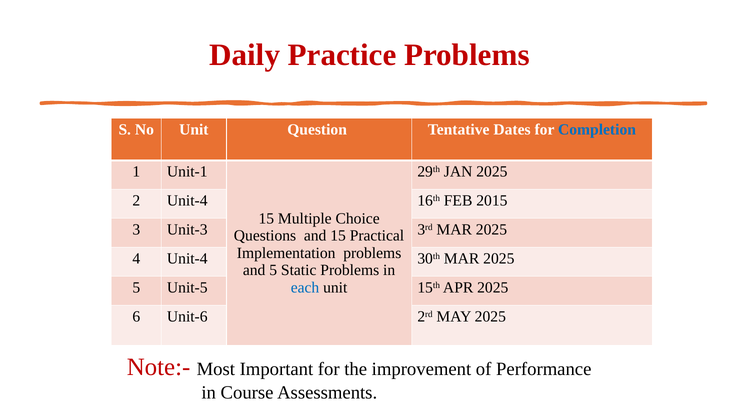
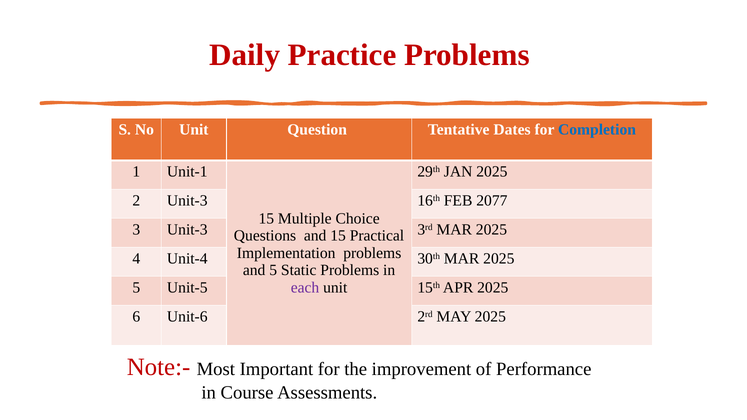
2 Unit-4: Unit-4 -> Unit-3 (187, 201)
2015: 2015 -> 2077 (492, 201)
each colour: blue -> purple (305, 288)
